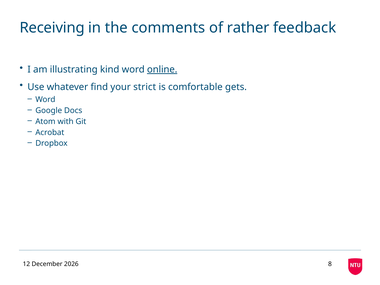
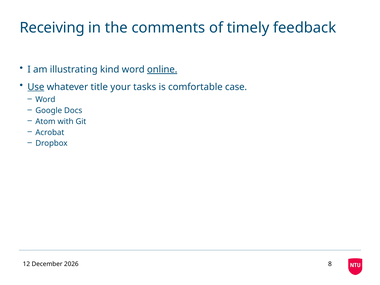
rather: rather -> timely (248, 28)
Use underline: none -> present (36, 87)
find: find -> title (99, 87)
strict: strict -> tasks (145, 87)
gets: gets -> case (236, 87)
